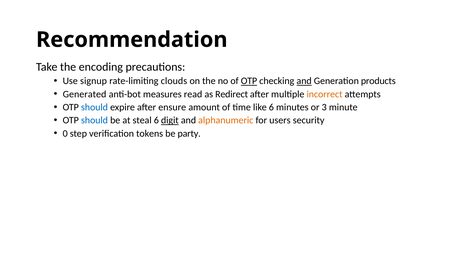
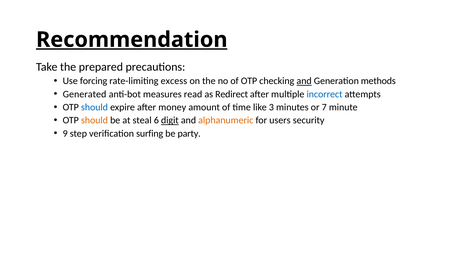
Recommendation underline: none -> present (132, 40)
encoding: encoding -> prepared (101, 67)
signup: signup -> forcing (94, 81)
clouds: clouds -> excess (174, 81)
OTP underline: present -> none (249, 81)
products: products -> methods (378, 81)
incorrect colour: orange -> blue (325, 94)
ensure: ensure -> money (172, 107)
like 6: 6 -> 3 (271, 107)
3: 3 -> 7 (324, 107)
should colour: blue -> orange (94, 120)
0: 0 -> 9 (65, 133)
tokens: tokens -> surfing (150, 133)
